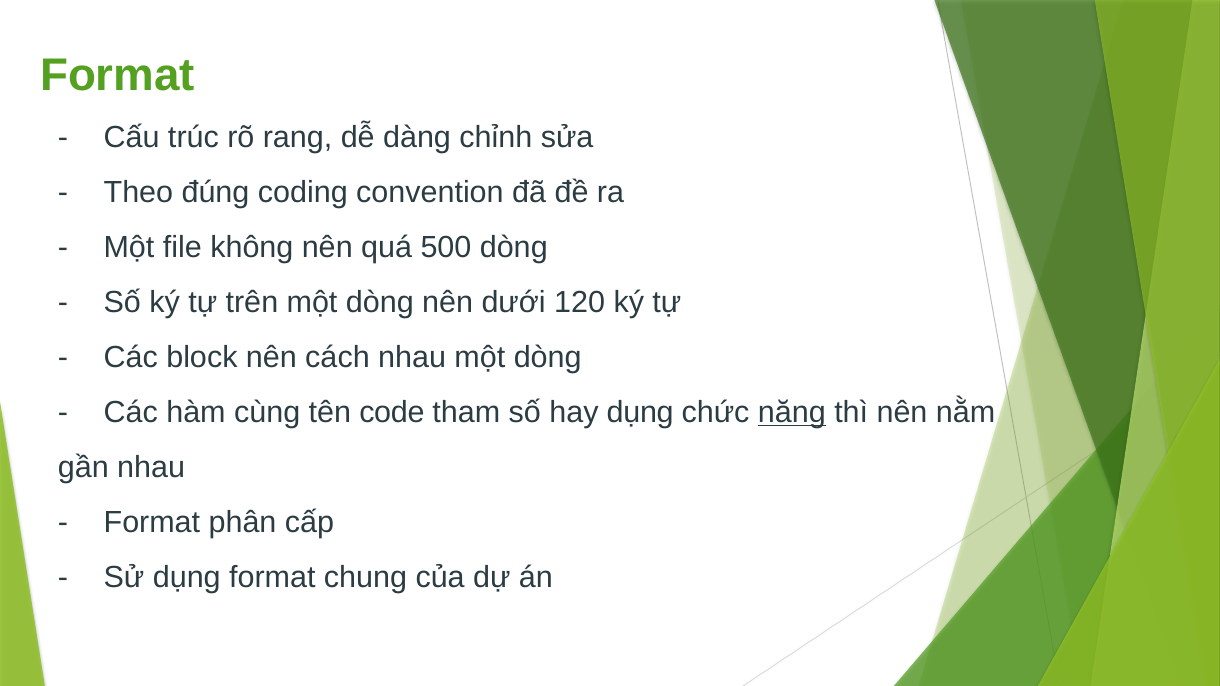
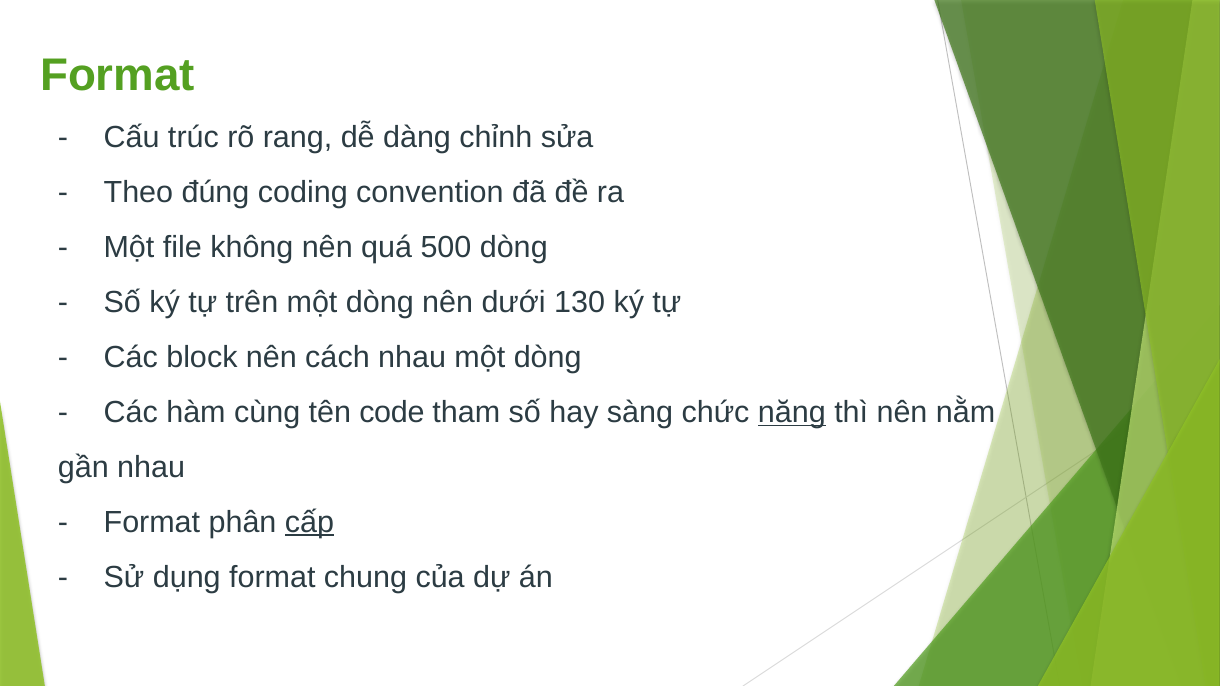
120: 120 -> 130 (580, 303)
hay dụng: dụng -> sàng (640, 412)
cấp underline: none -> present (309, 522)
